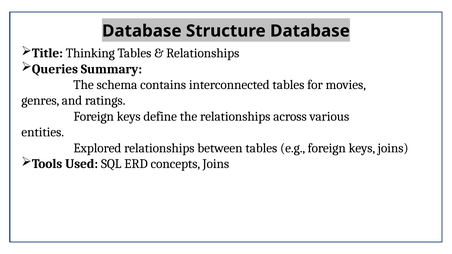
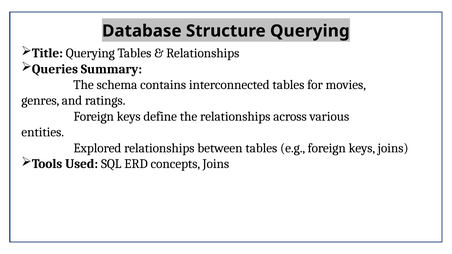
Structure Database: Database -> Querying (310, 31)
Title Thinking: Thinking -> Querying (90, 53)
